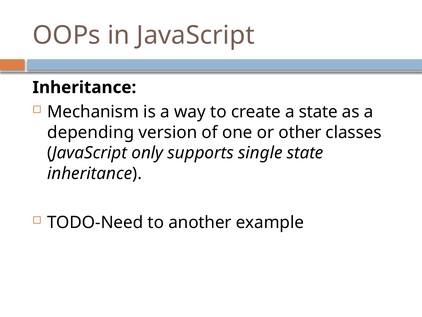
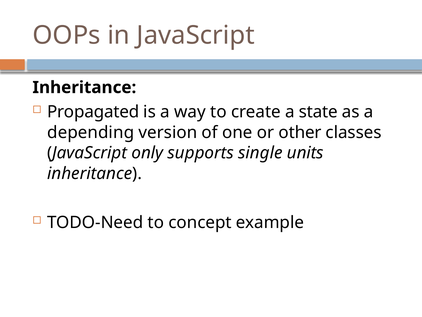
Mechanism: Mechanism -> Propagated (93, 112)
single state: state -> units (305, 153)
another: another -> concept (200, 222)
